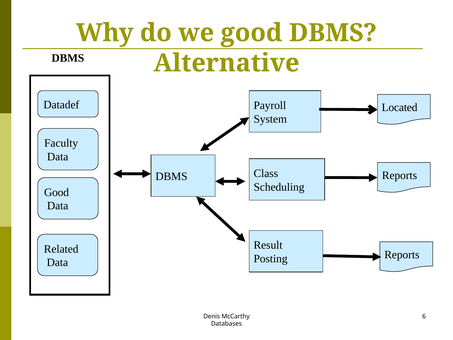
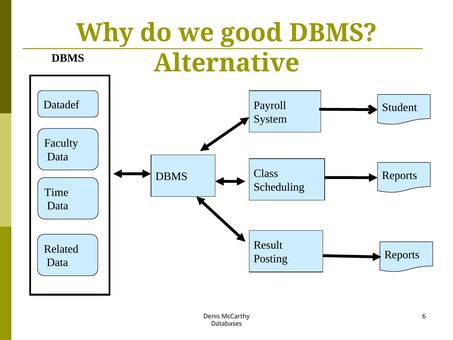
Located: Located -> Student (400, 107)
Good: Good -> Time (56, 192)
